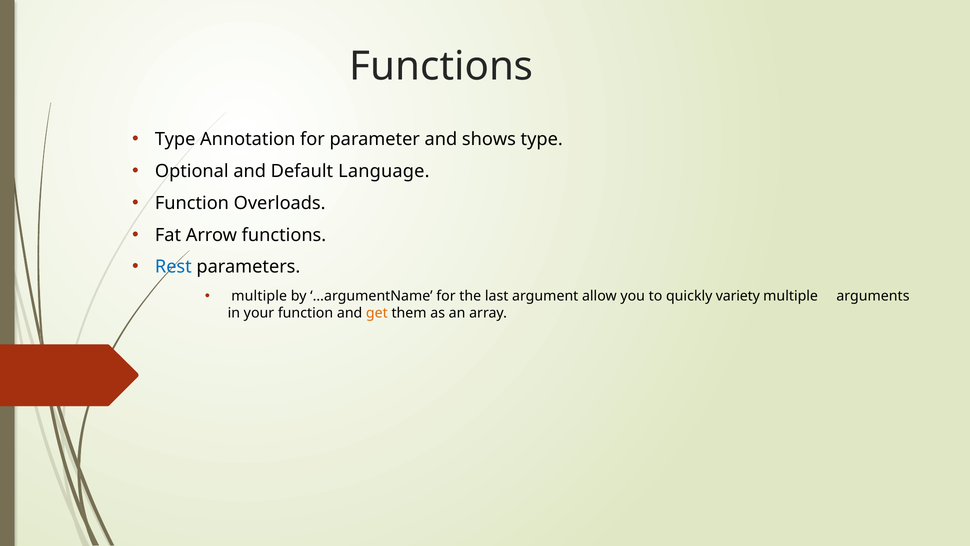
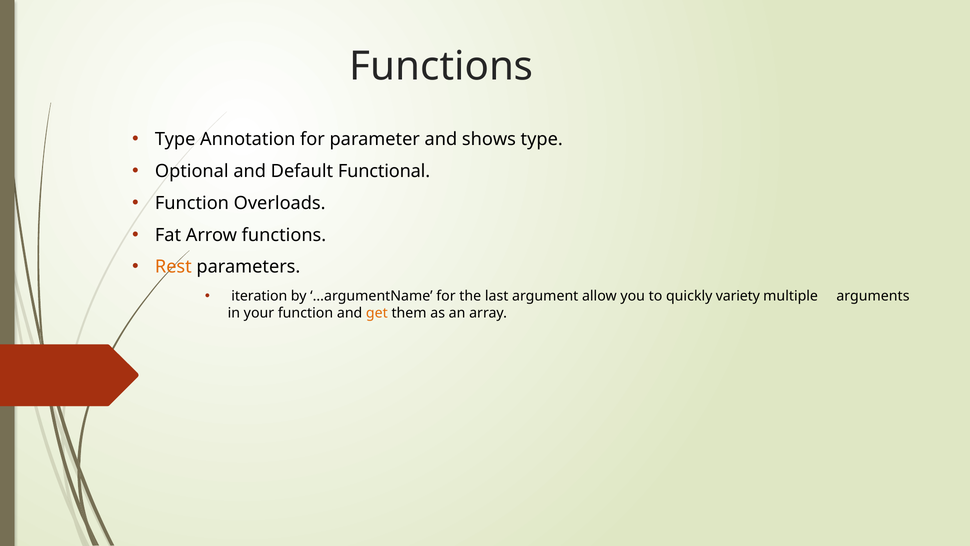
Language: Language -> Functional (384, 171)
Rest colour: blue -> orange (173, 267)
multiple: multiple -> iteration (259, 296)
